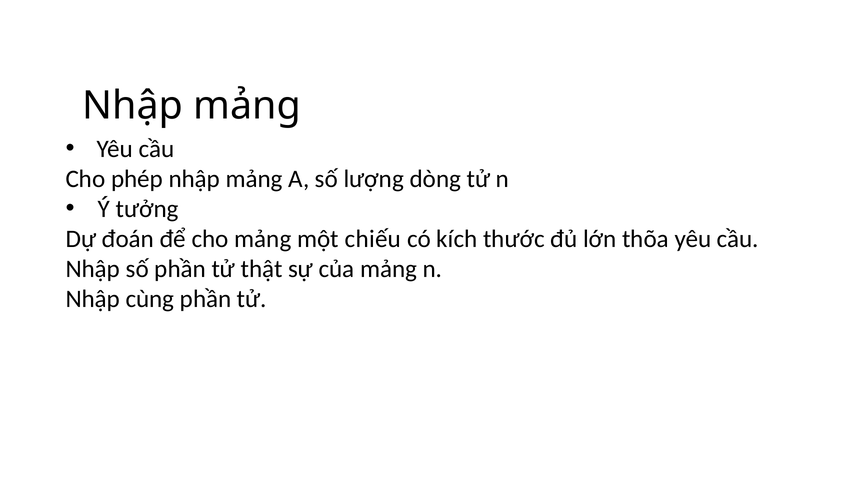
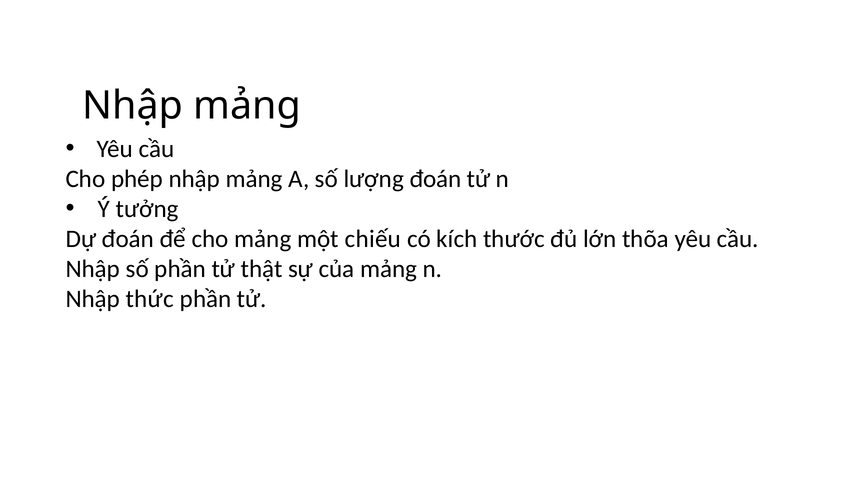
lượng dòng: dòng -> đoán (435, 179)
cùng: cùng -> thức (150, 299)
